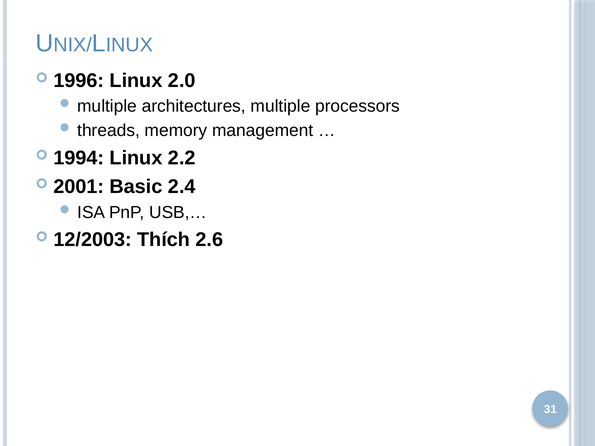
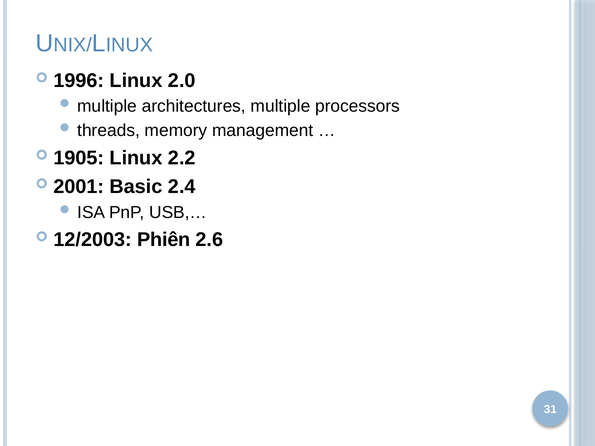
1994: 1994 -> 1905 (79, 158)
Thích: Thích -> Phiên (164, 240)
